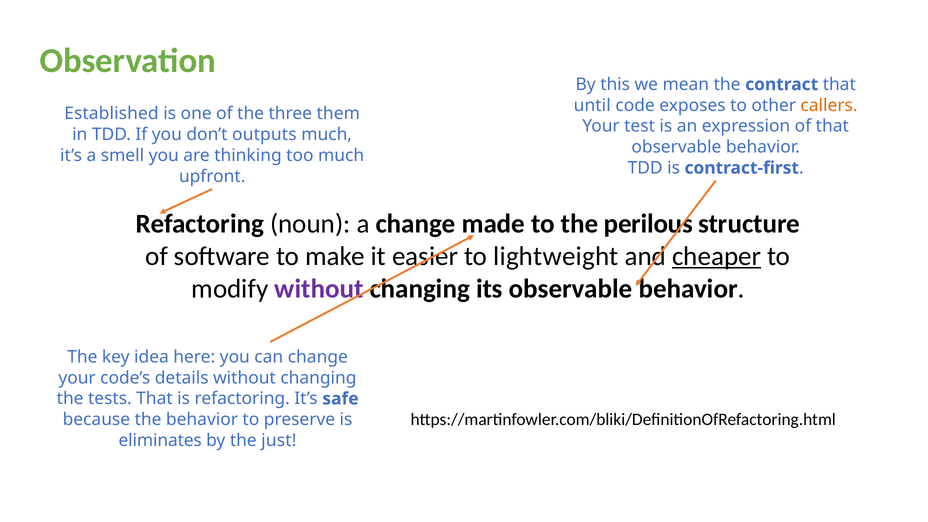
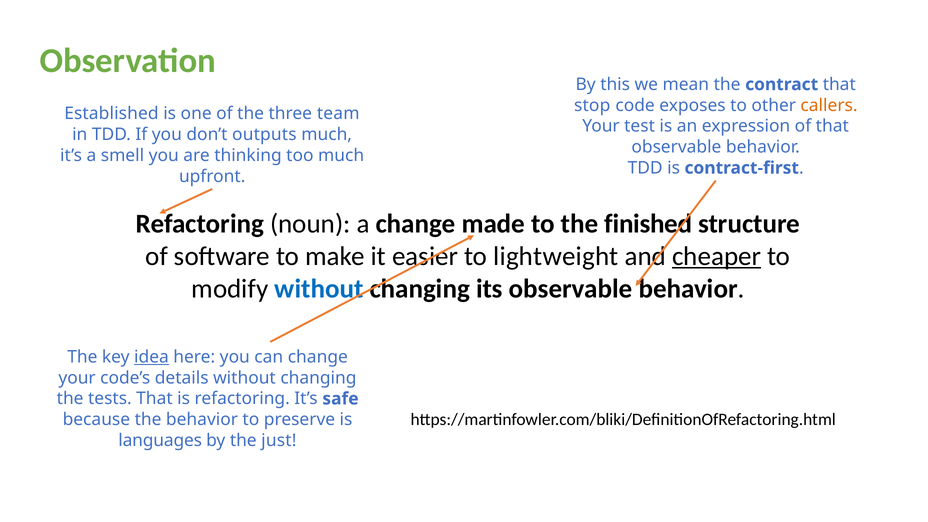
until: until -> stop (592, 105)
them: them -> team (338, 114)
perilous: perilous -> finished (648, 224)
without colour: purple -> blue (319, 289)
idea underline: none -> present (151, 357)
eliminates: eliminates -> languages (160, 440)
